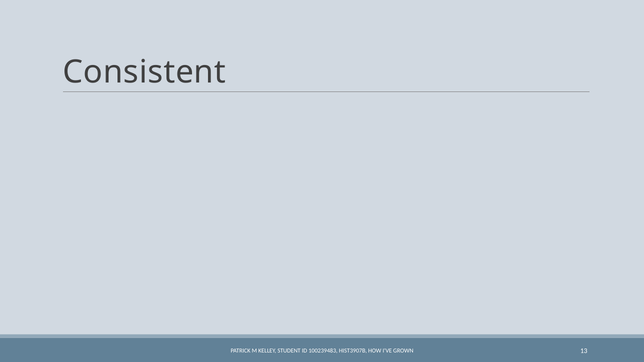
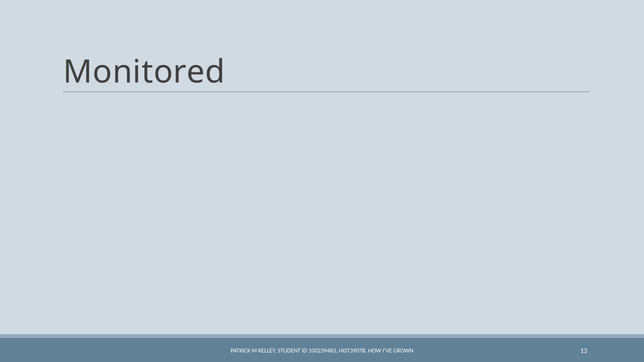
Consistent: Consistent -> Monitored (144, 72)
